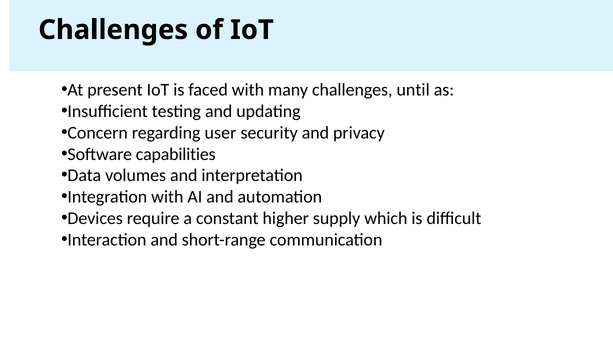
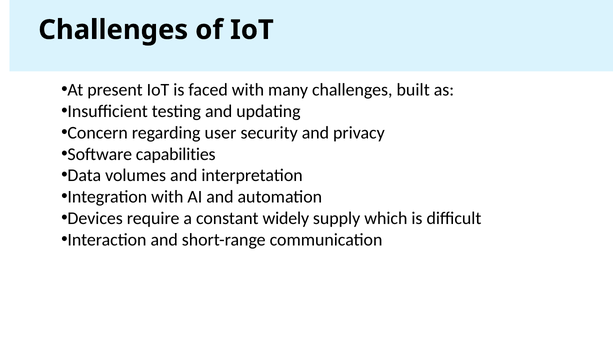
until: until -> built (413, 90)
higher: higher -> widely (286, 218)
